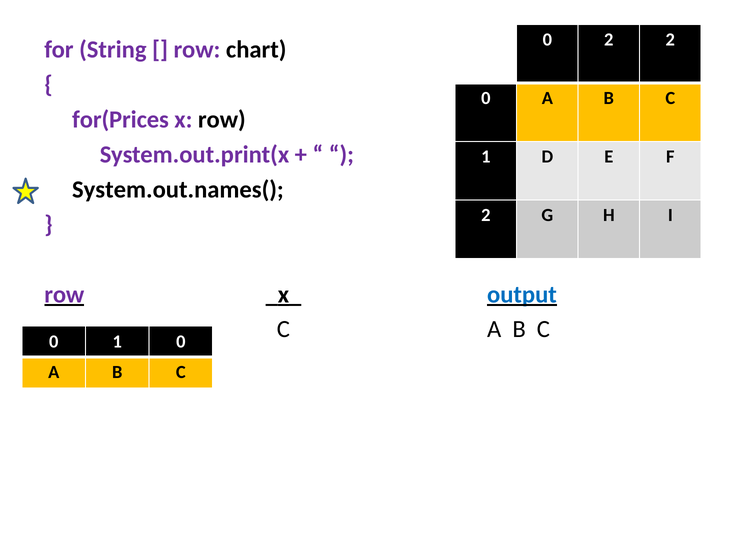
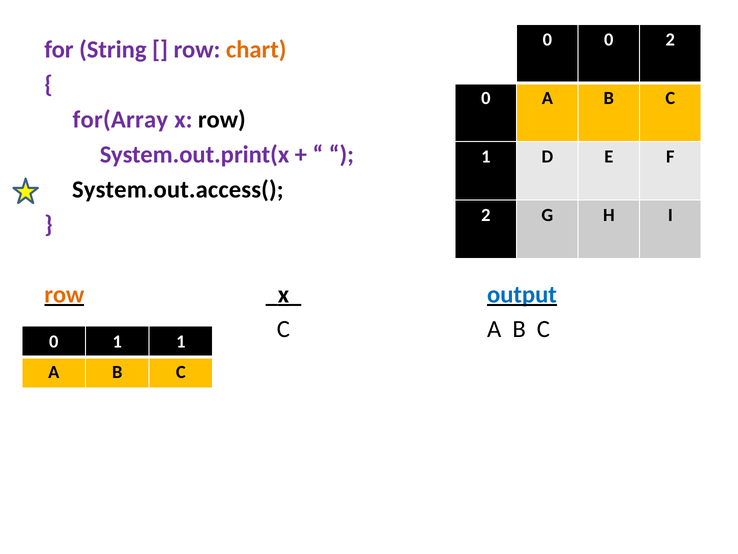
0 2: 2 -> 0 (609, 40)
chart colour: black -> orange (256, 50)
for(Prices: for(Prices -> for(Array (120, 120)
System.out.names(: System.out.names( -> System.out.access( (178, 189)
row colour: purple -> orange (64, 294)
1 0: 0 -> 1 (181, 341)
